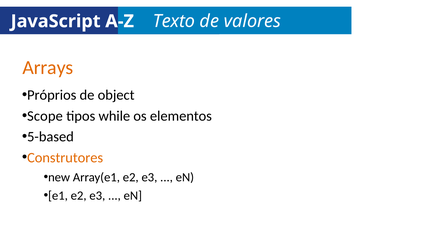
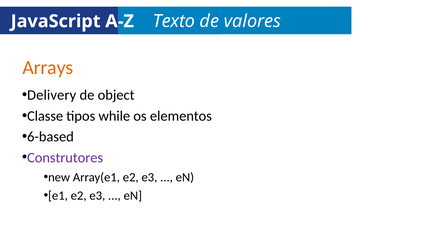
Próprios: Próprios -> Delivery (52, 95)
Scope: Scope -> Classe (45, 116)
5-based: 5-based -> 6-based (50, 137)
Construtores colour: orange -> purple (65, 158)
